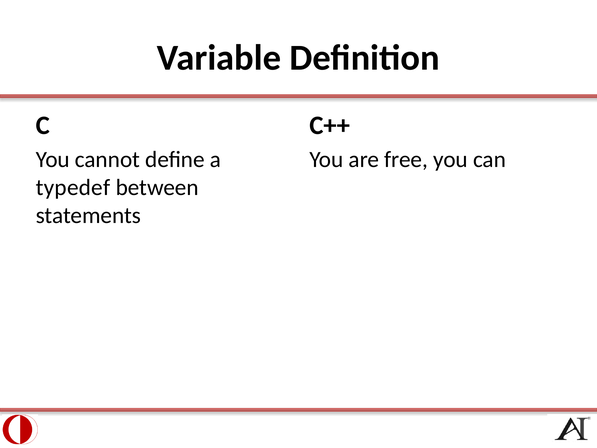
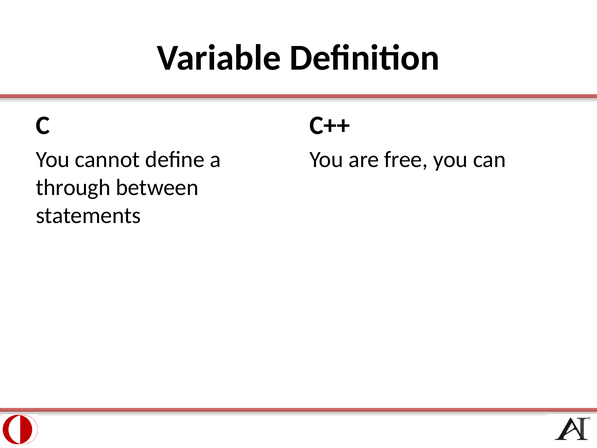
typedef: typedef -> through (73, 187)
